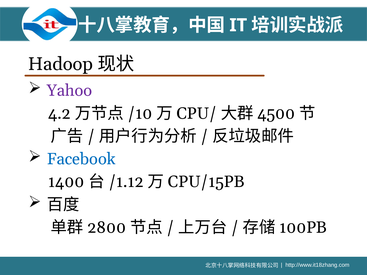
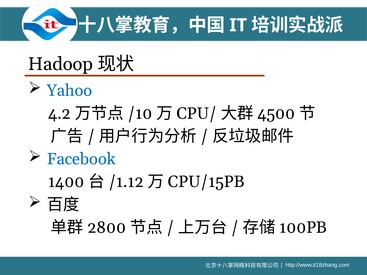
Yahoo colour: purple -> blue (69, 91)
